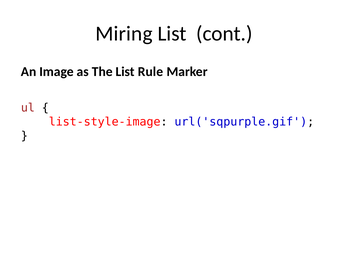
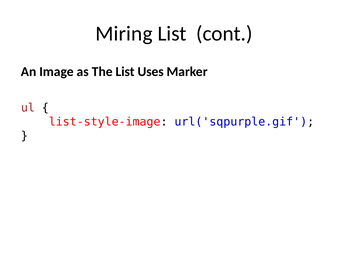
Rule: Rule -> Uses (151, 72)
